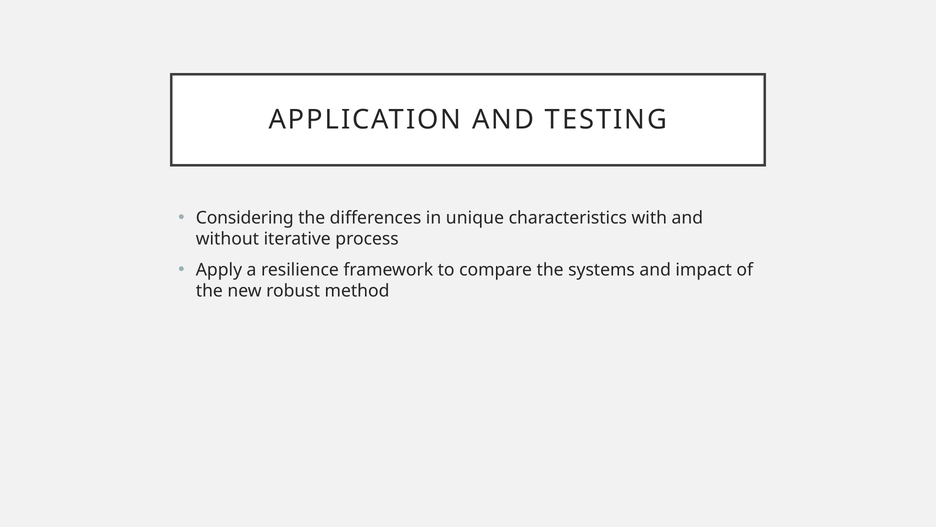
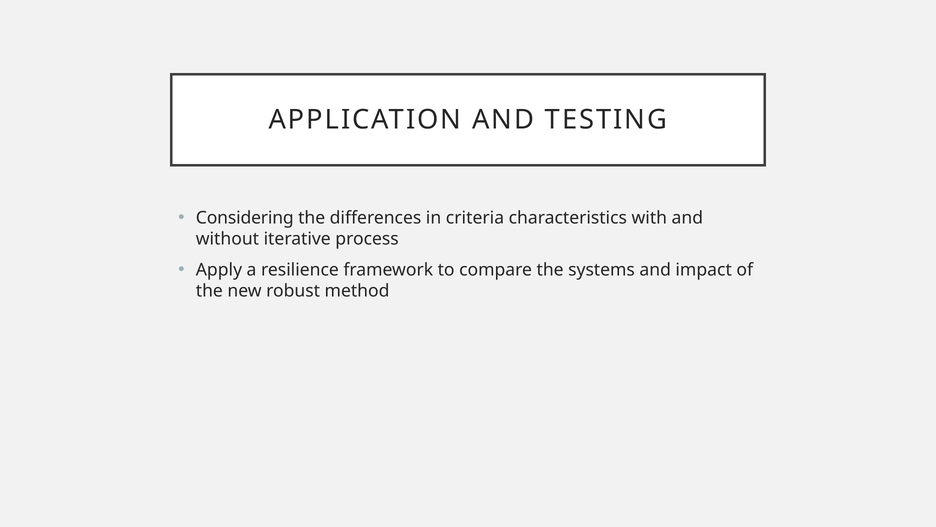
unique: unique -> criteria (475, 218)
